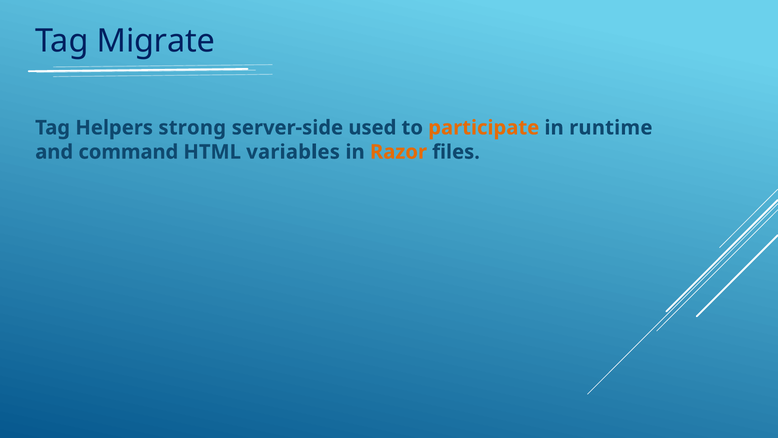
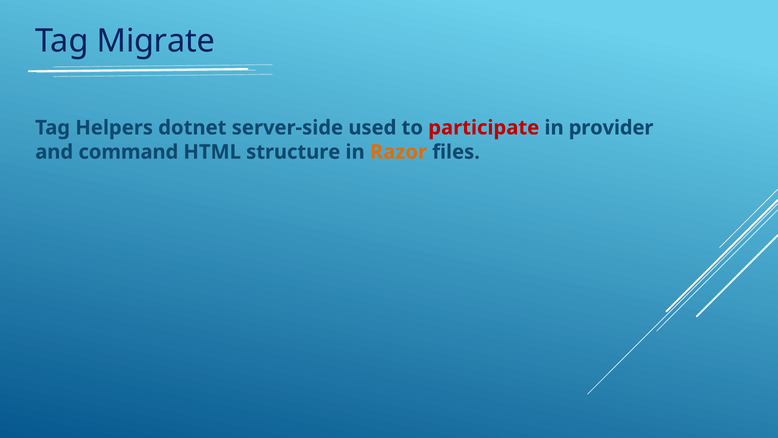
strong: strong -> dotnet (192, 128)
participate colour: orange -> red (484, 128)
runtime: runtime -> provider (611, 128)
variables: variables -> structure (293, 152)
